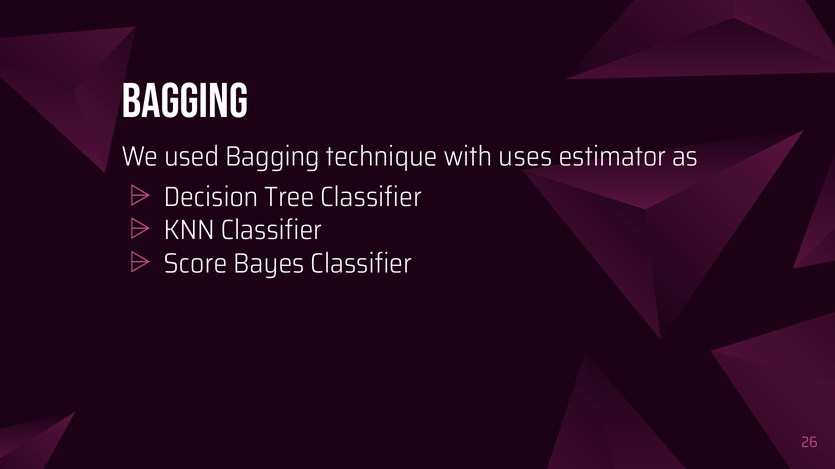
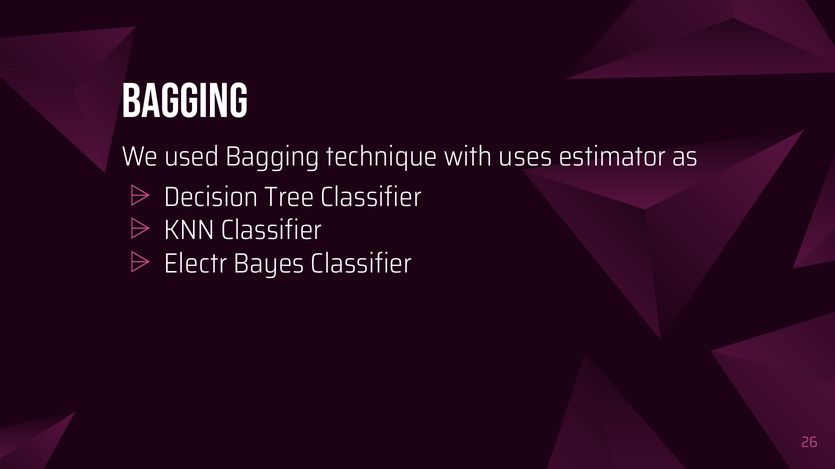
Score: Score -> Electr (196, 264)
